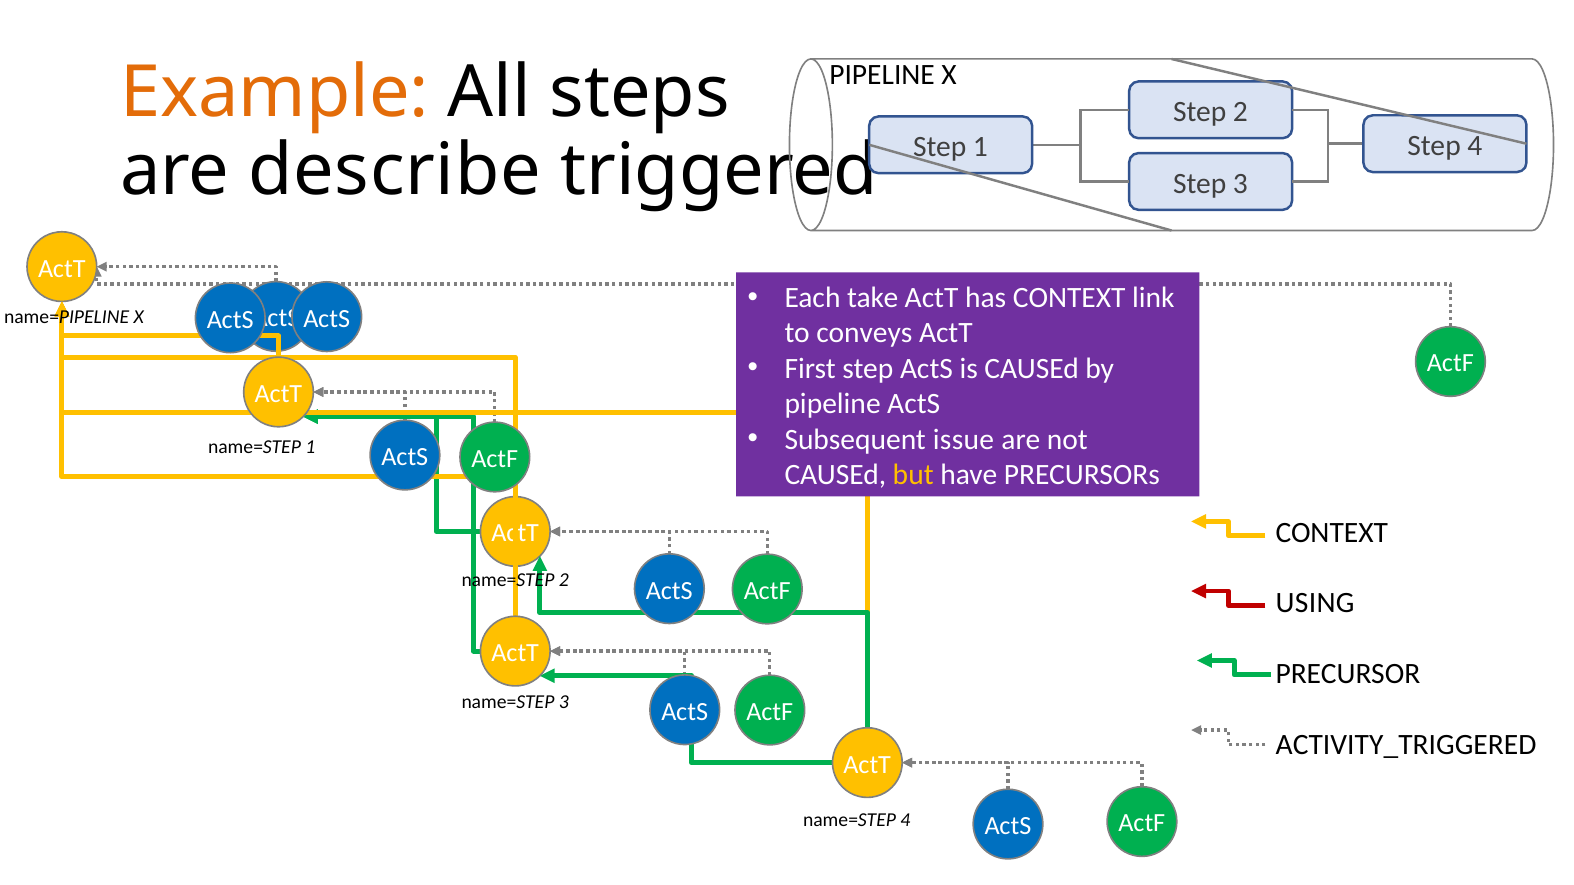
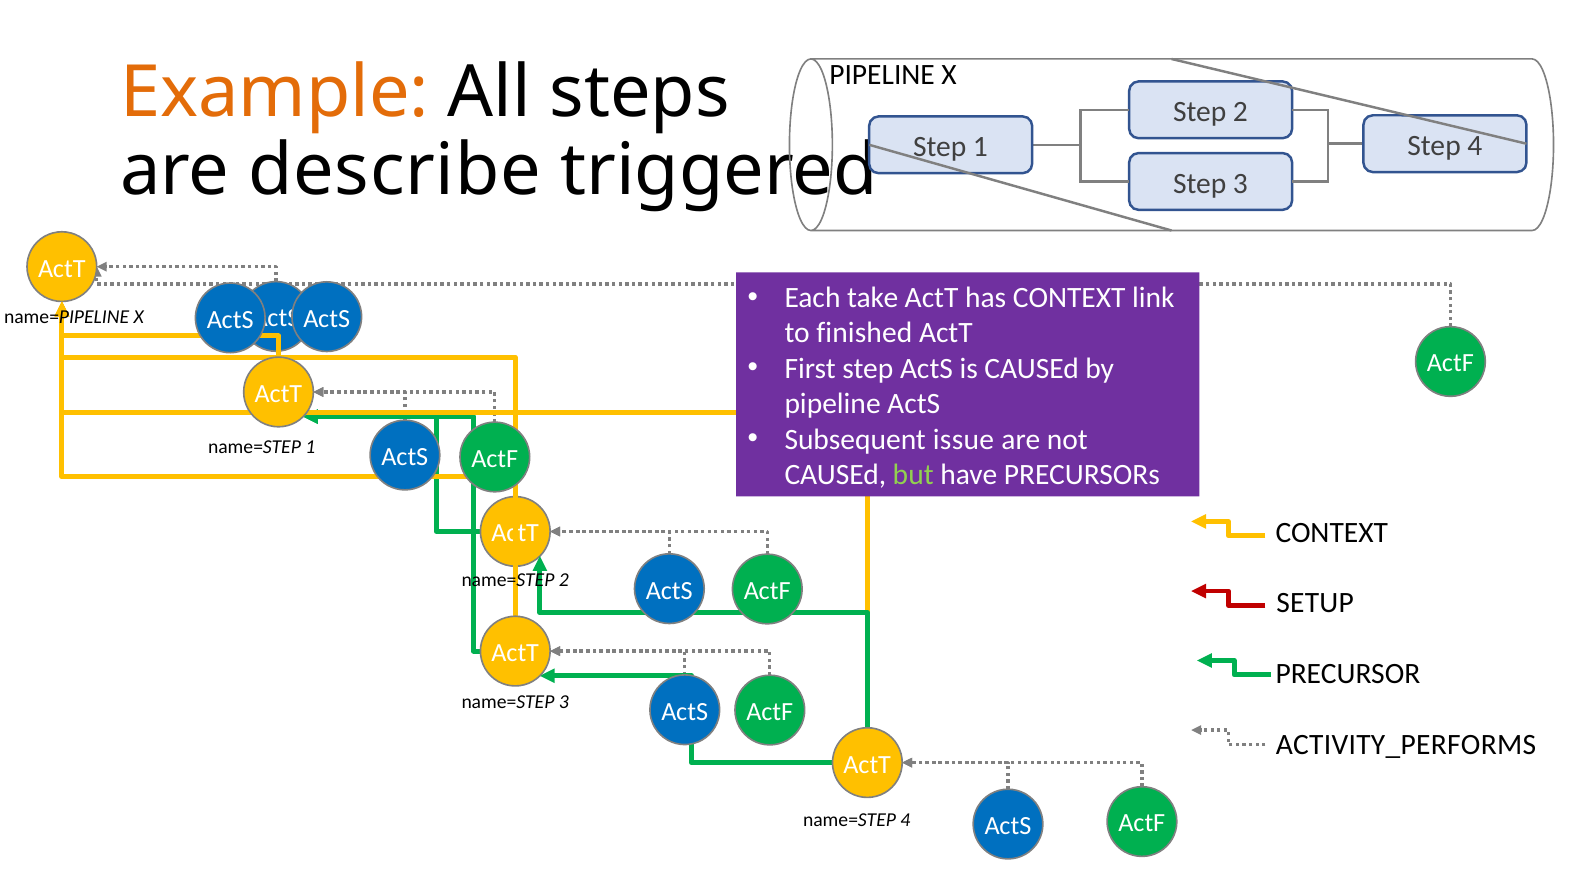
conveys: conveys -> finished (864, 333)
but colour: yellow -> light green (913, 475)
USING: USING -> SETUP (1315, 603)
ACTIVITY_TRIGGERED: ACTIVITY_TRIGGERED -> ACTIVITY_PERFORMS (1406, 745)
